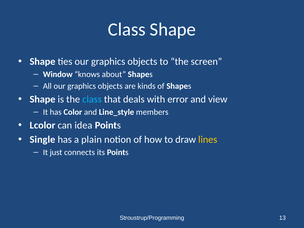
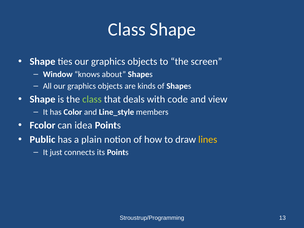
class colour: light blue -> light green (92, 99)
error: error -> code (178, 99)
Lcolor: Lcolor -> Fcolor (43, 125)
Single: Single -> Public (42, 140)
